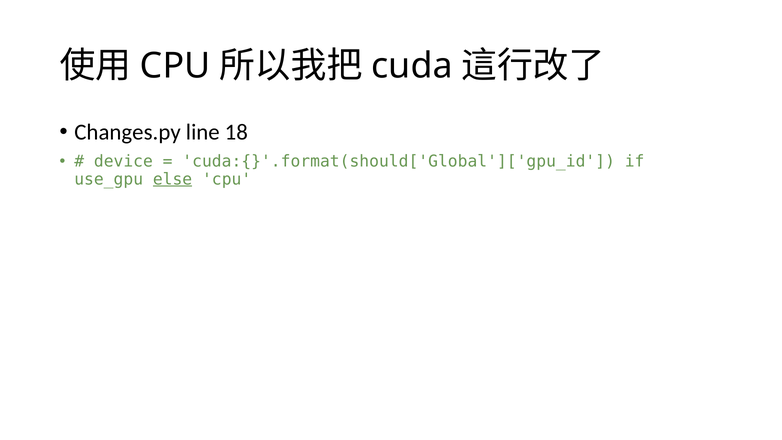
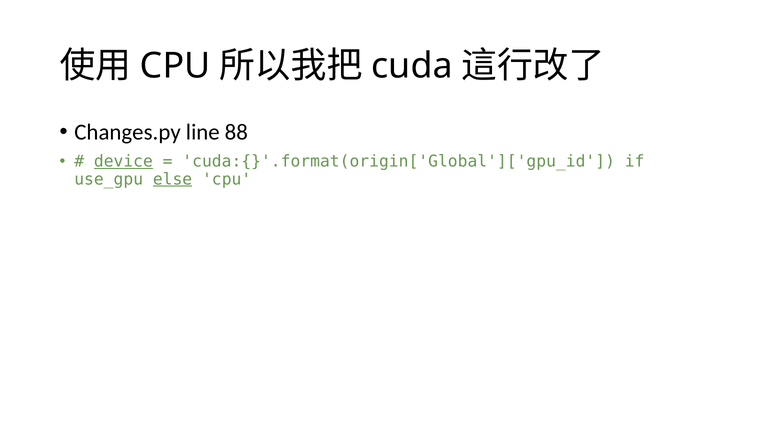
18: 18 -> 88 (236, 132)
device underline: none -> present (123, 162)
cuda:{}'.format(should['Global']['gpu_id: cuda:{}'.format(should['Global']['gpu_id -> cuda:{}'.format(origin['Global']['gpu_id (399, 162)
